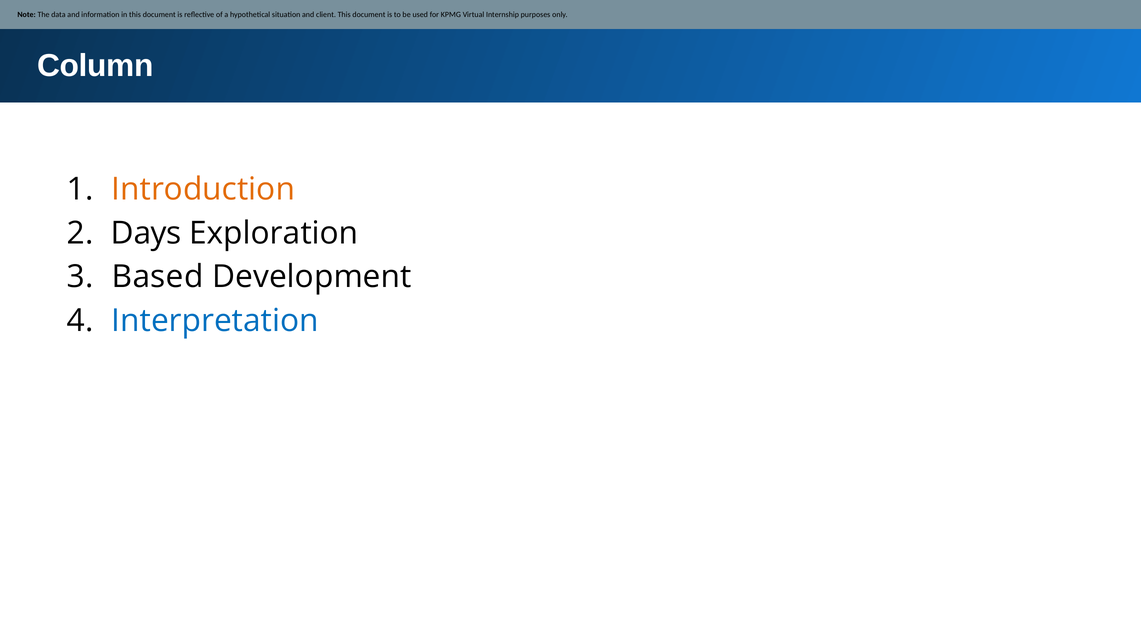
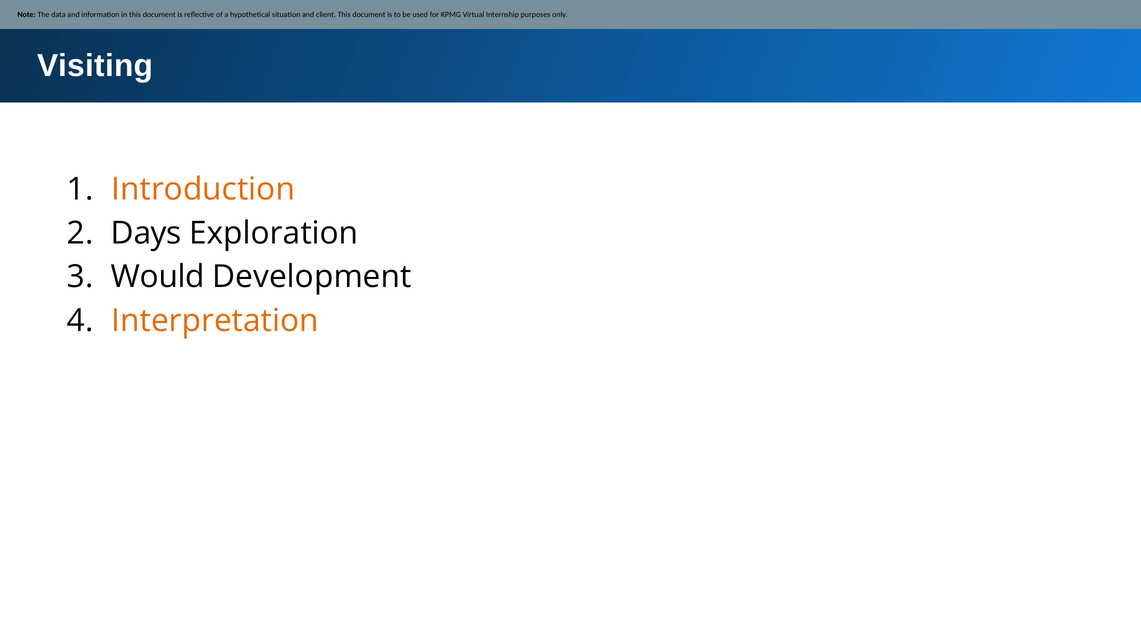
Column: Column -> Visiting (95, 66)
Based: Based -> Would (158, 277)
Interpretation colour: blue -> orange (215, 321)
